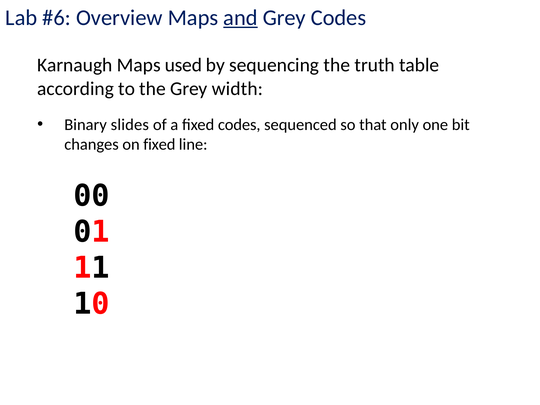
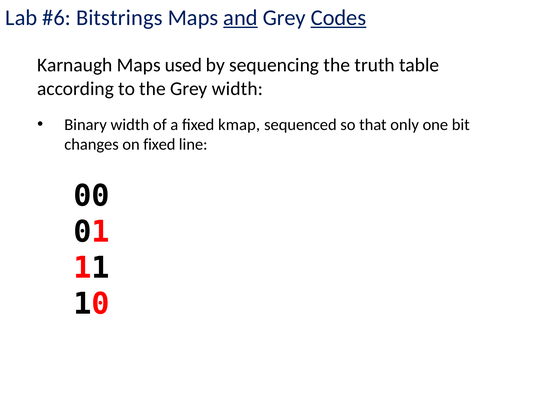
Overview: Overview -> Bitstrings (119, 18)
Codes underline: none -> present (338, 18)
Binary slides: slides -> width (130, 125)
fixed codes: codes -> kmap (239, 125)
